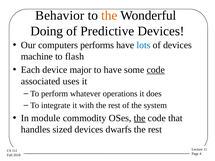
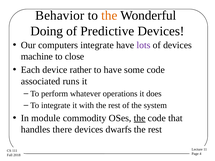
computers performs: performs -> integrate (97, 45)
lots colour: blue -> purple (144, 45)
flash: flash -> close (75, 57)
major: major -> rather (81, 70)
code underline: present -> none (156, 70)
uses: uses -> runs (71, 81)
sized: sized -> there (62, 130)
